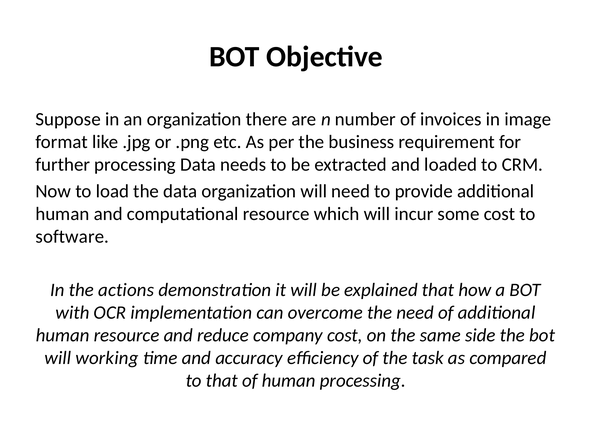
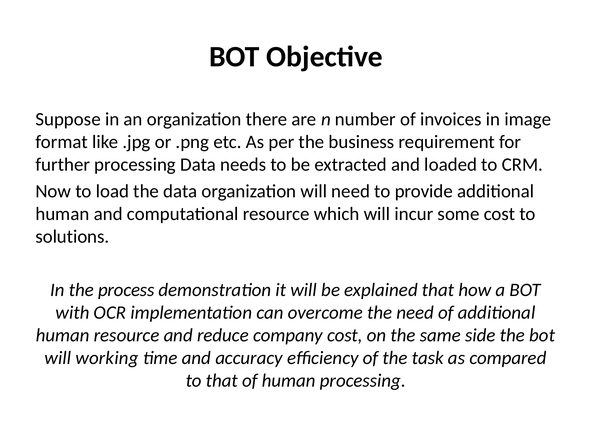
software: software -> solutions (72, 237)
actions: actions -> process (126, 290)
